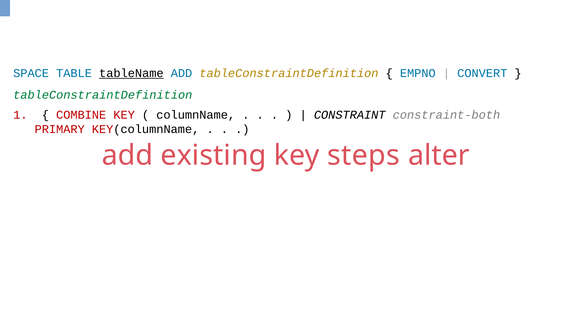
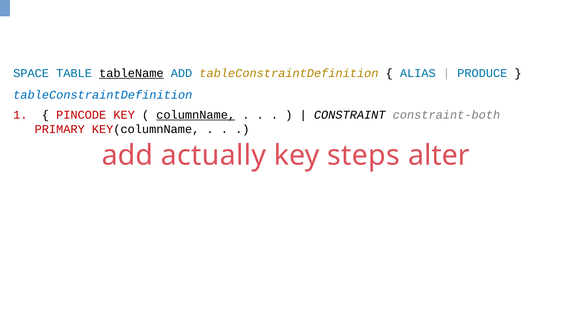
EMPNO: EMPNO -> ALIAS (418, 73)
CONVERT: CONVERT -> PRODUCE (482, 73)
tableConstraintDefinition colour: green -> blue (103, 95)
COMBINE: COMBINE -> PINCODE (81, 115)
columnName underline: none -> present (196, 115)
existing: existing -> actually (213, 155)
